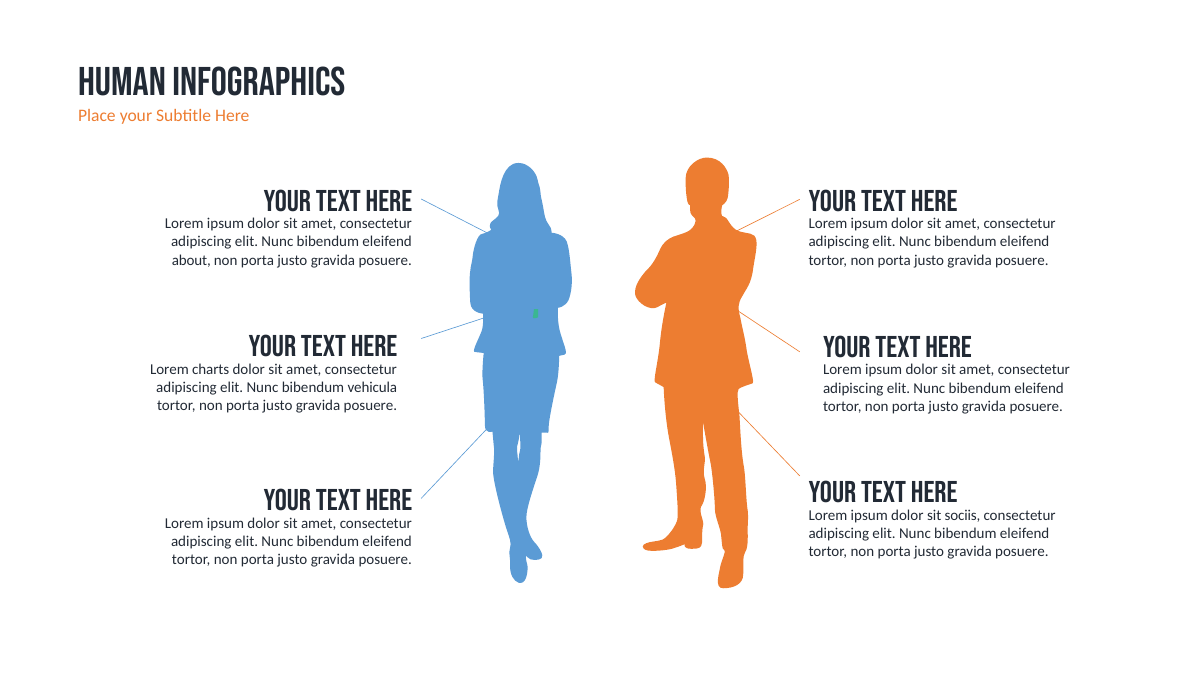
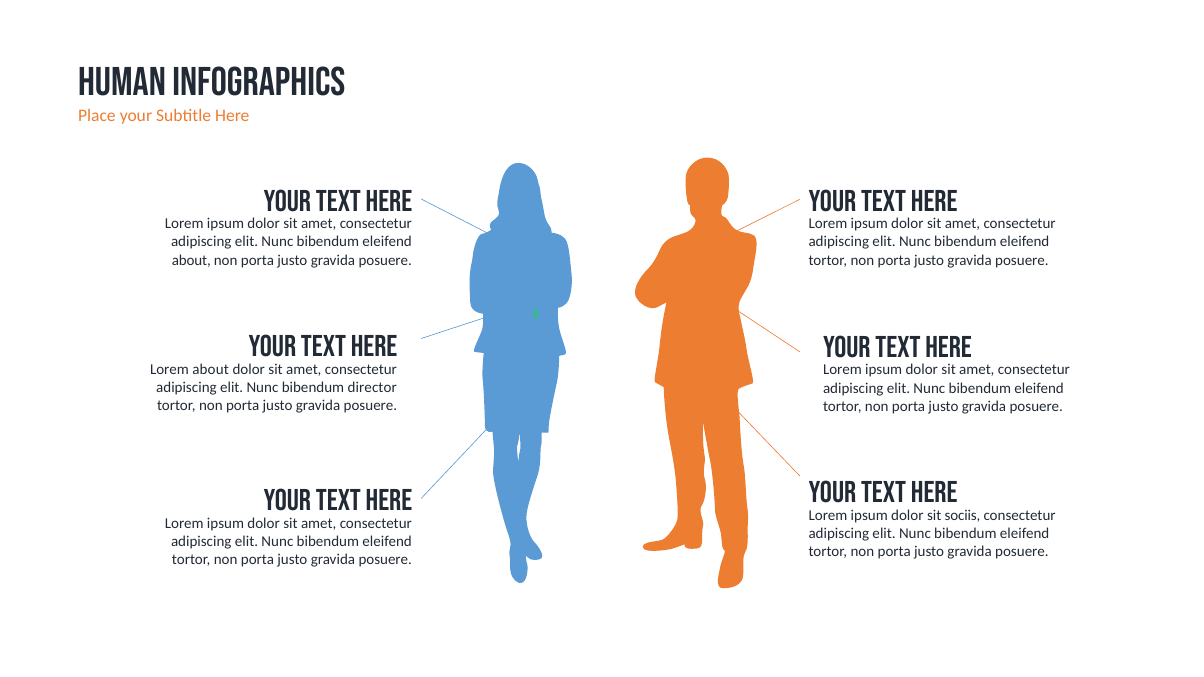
Lorem charts: charts -> about (211, 369)
vehicula: vehicula -> director (372, 388)
